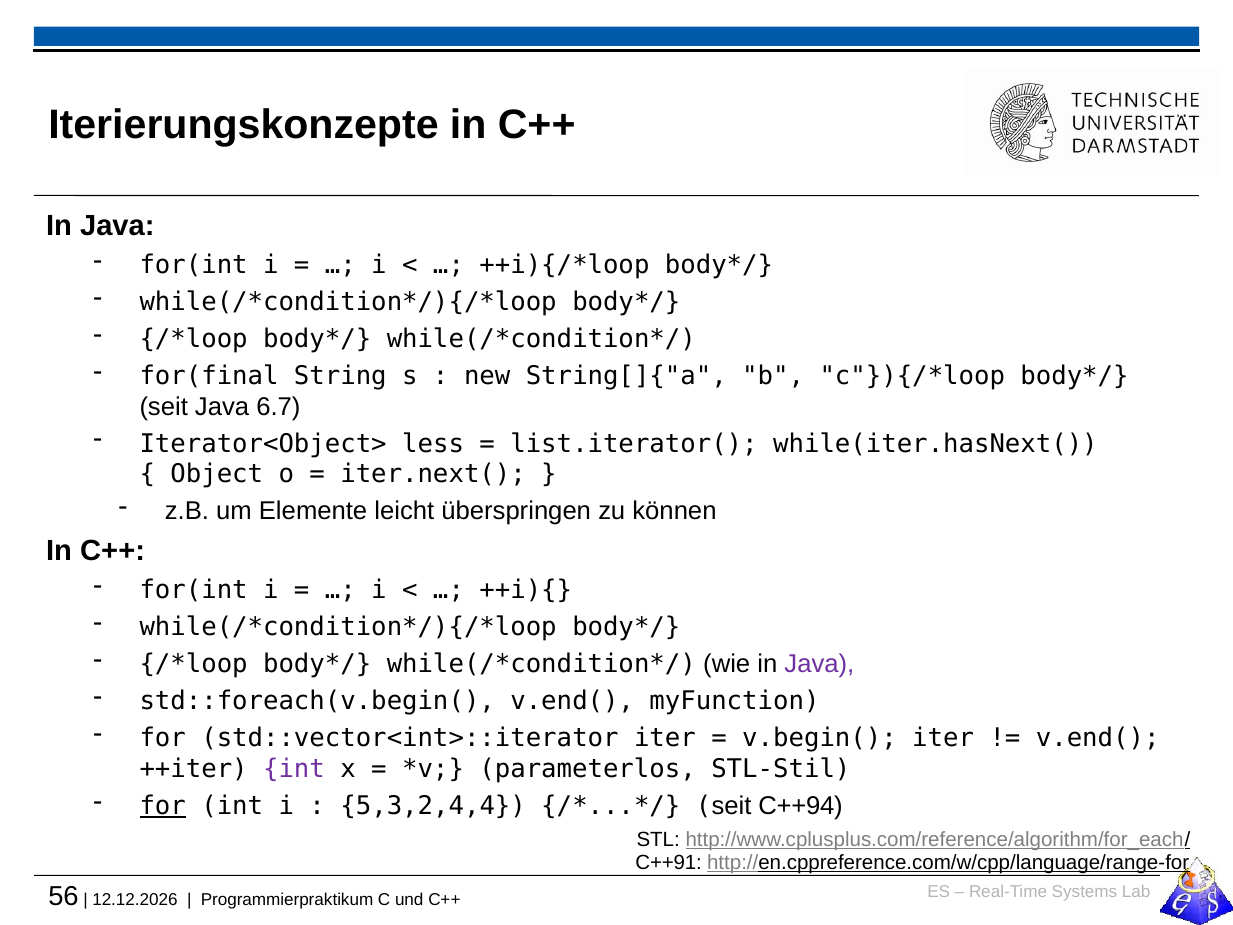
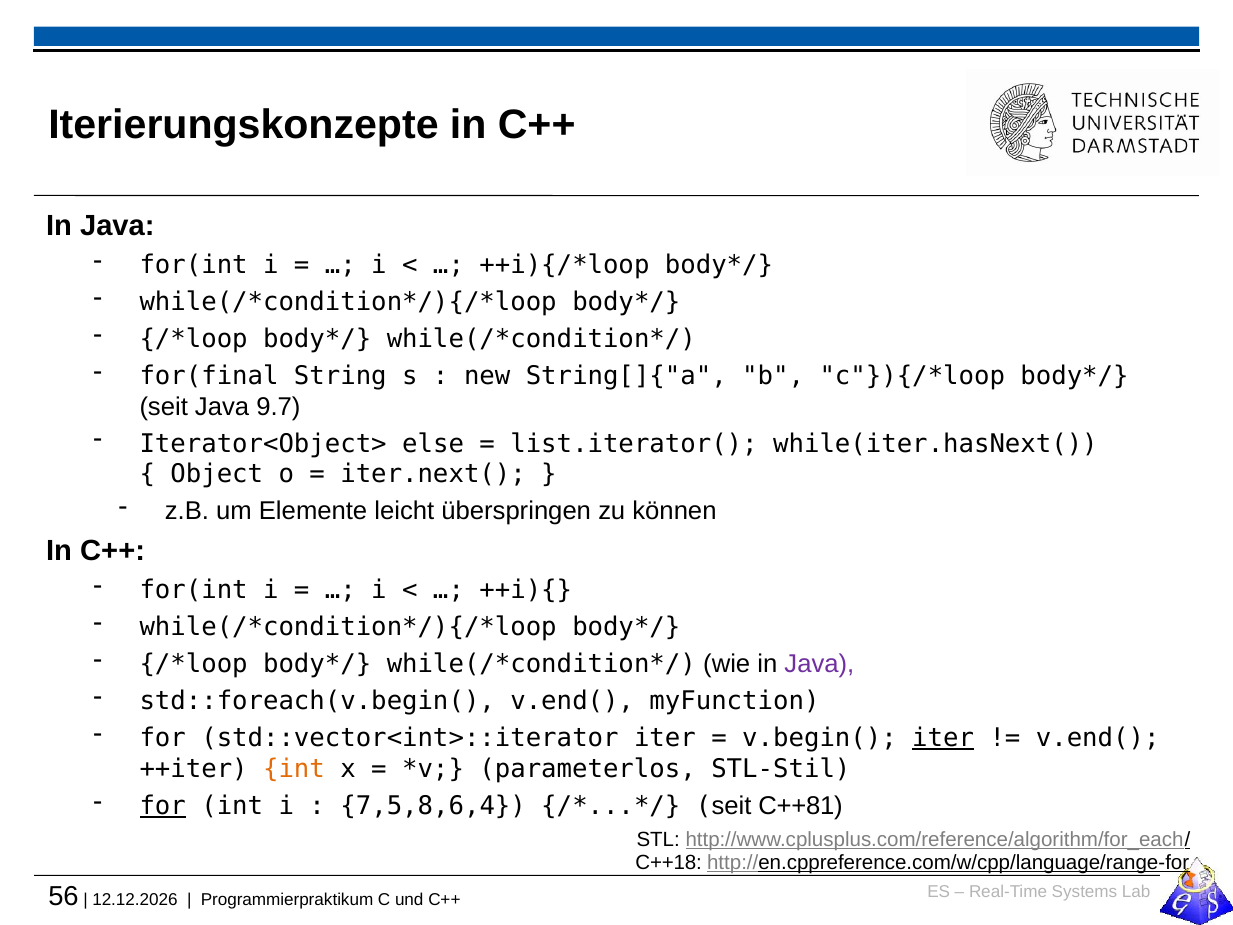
6.7: 6.7 -> 9.7 (278, 406)
less: less -> else (433, 443)
iter underline: none -> present (943, 738)
int colour: purple -> orange (294, 769)
5,3,2,4,4: 5,3,2,4,4 -> 7,5,8,6,4 (433, 806)
C++94: C++94 -> C++81 (801, 806)
C++91: C++91 -> C++18 (669, 862)
